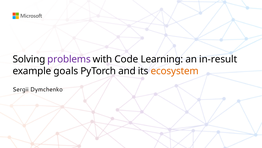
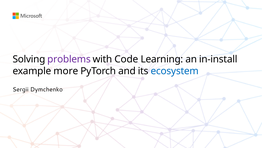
in-result: in-result -> in-install (218, 59)
goals: goals -> more (66, 71)
ecosystem colour: orange -> blue (175, 71)
